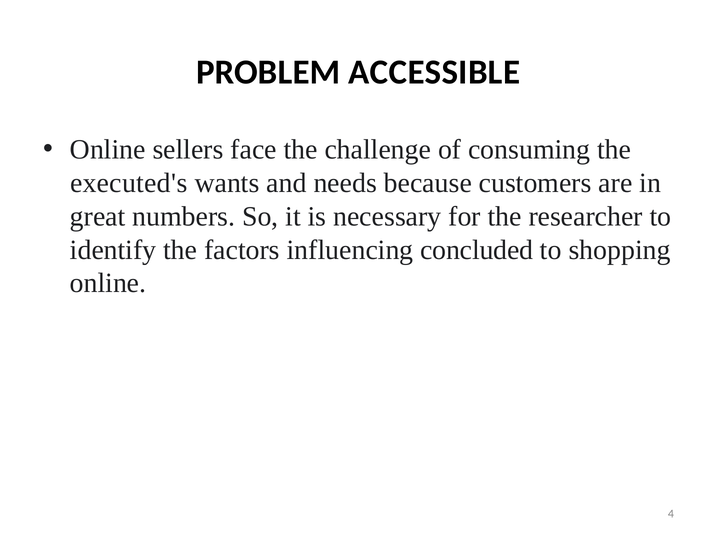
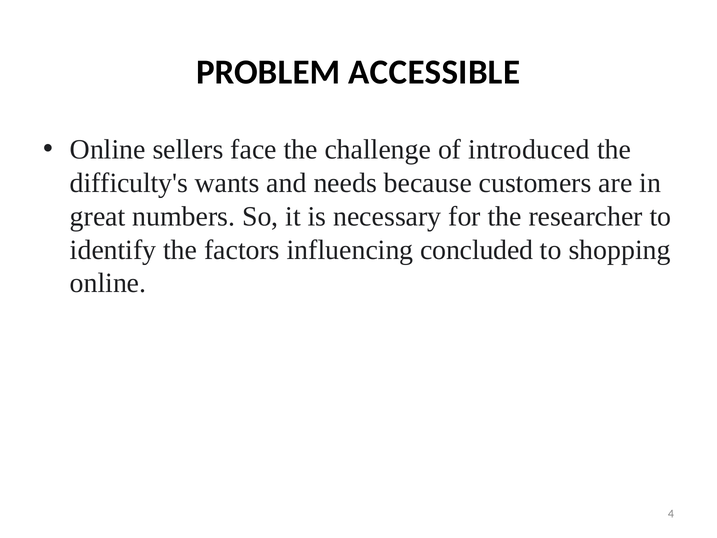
consuming: consuming -> introduced (529, 150)
executed's: executed's -> difficulty's (129, 183)
